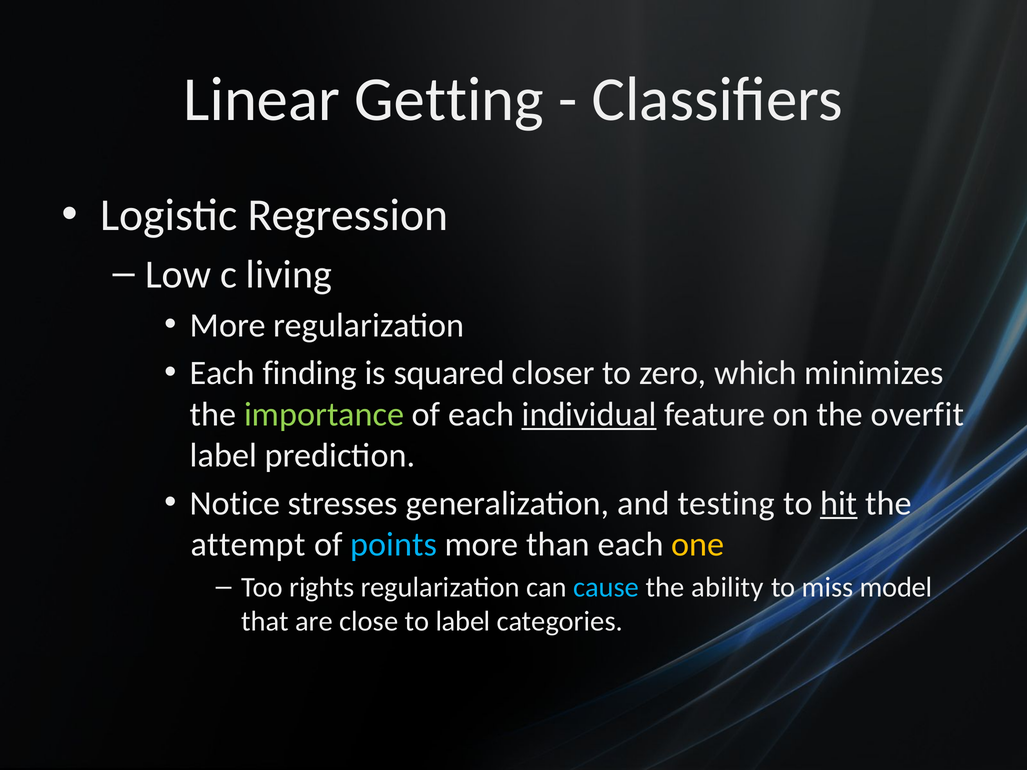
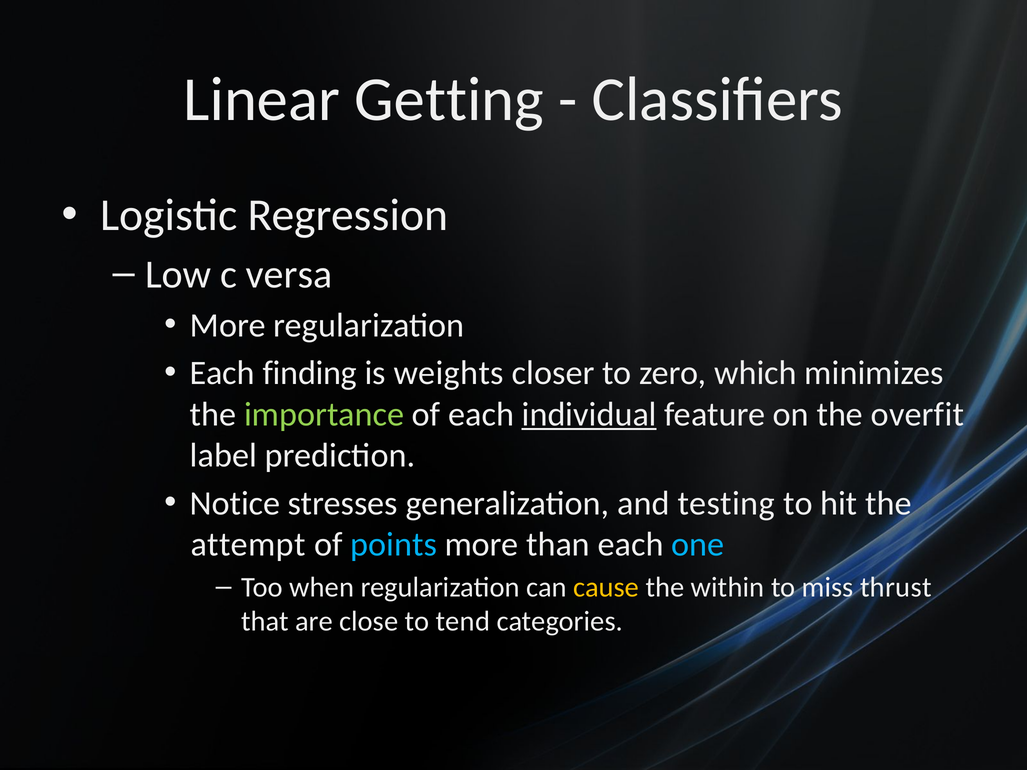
living: living -> versa (289, 274)
squared: squared -> weights (449, 373)
hit underline: present -> none (839, 503)
one colour: yellow -> light blue (698, 544)
rights: rights -> when (322, 587)
cause colour: light blue -> yellow (606, 587)
ability: ability -> within (728, 587)
model: model -> thrust (896, 587)
to label: label -> tend (463, 622)
